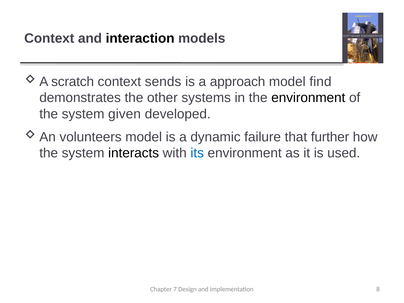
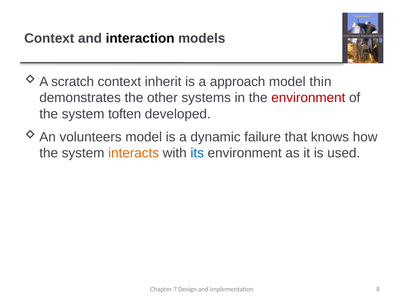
sends: sends -> inherit (163, 82)
find: find -> thin (320, 82)
environment colour: black -> red (308, 98)
given: given -> toften (125, 114)
further: further -> knows (330, 137)
interacts colour: black -> orange (134, 153)
